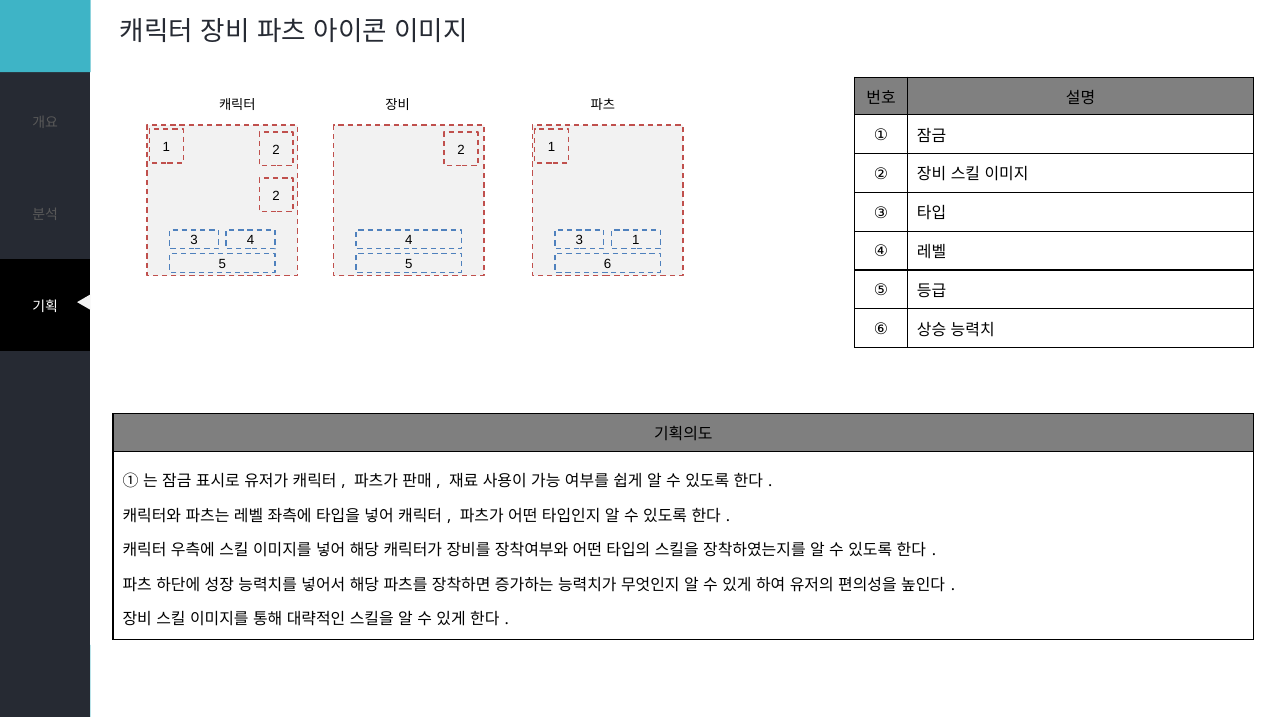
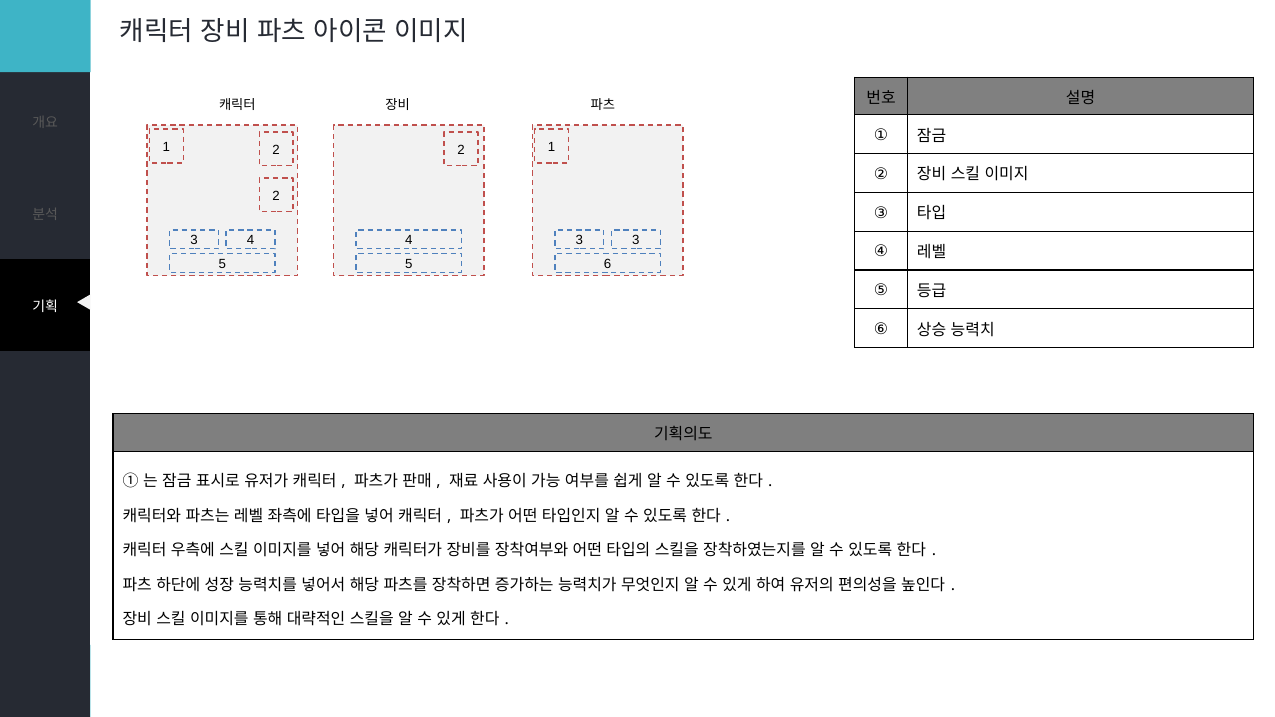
1: 1 -> 3 (636, 241)
